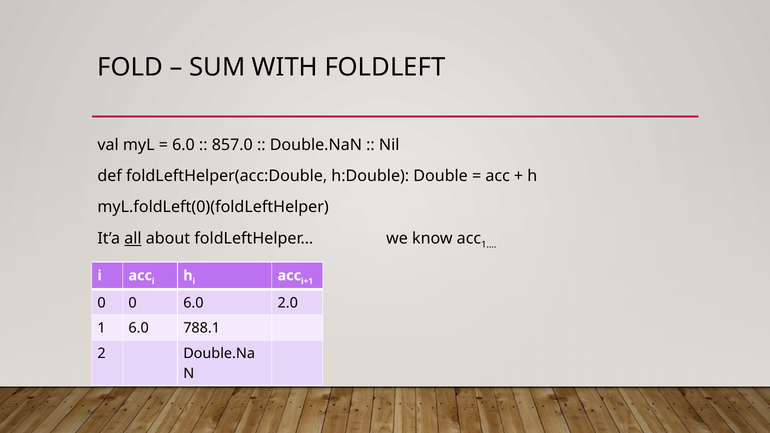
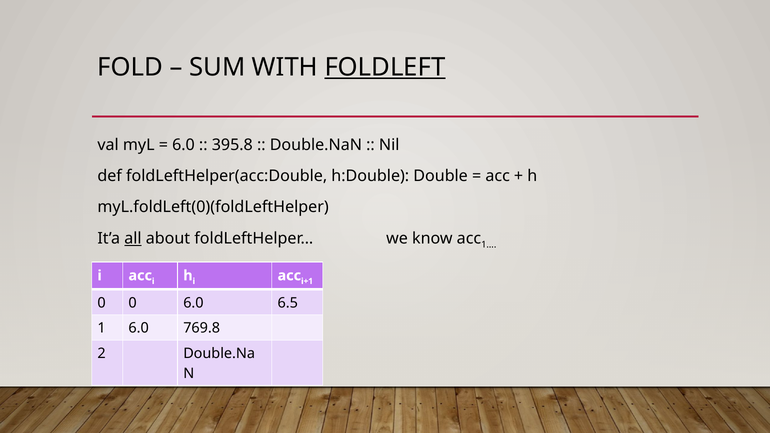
FOLDLEFT underline: none -> present (385, 67)
857.0: 857.0 -> 395.8 (232, 145)
2.0: 2.0 -> 6.5 (288, 303)
788.1: 788.1 -> 769.8 (202, 328)
